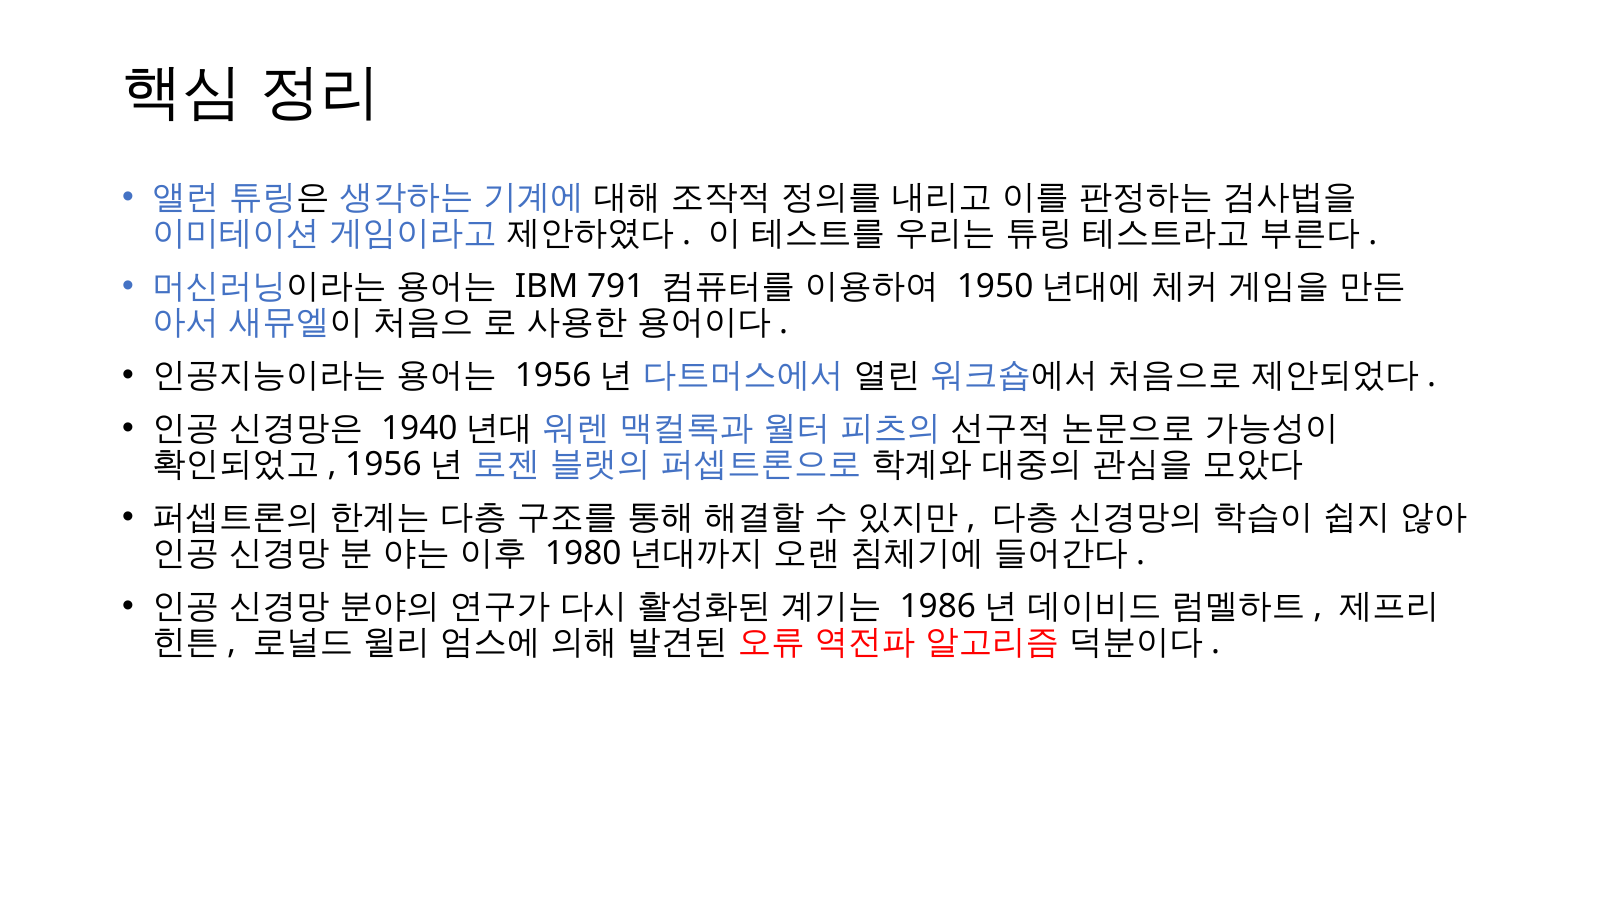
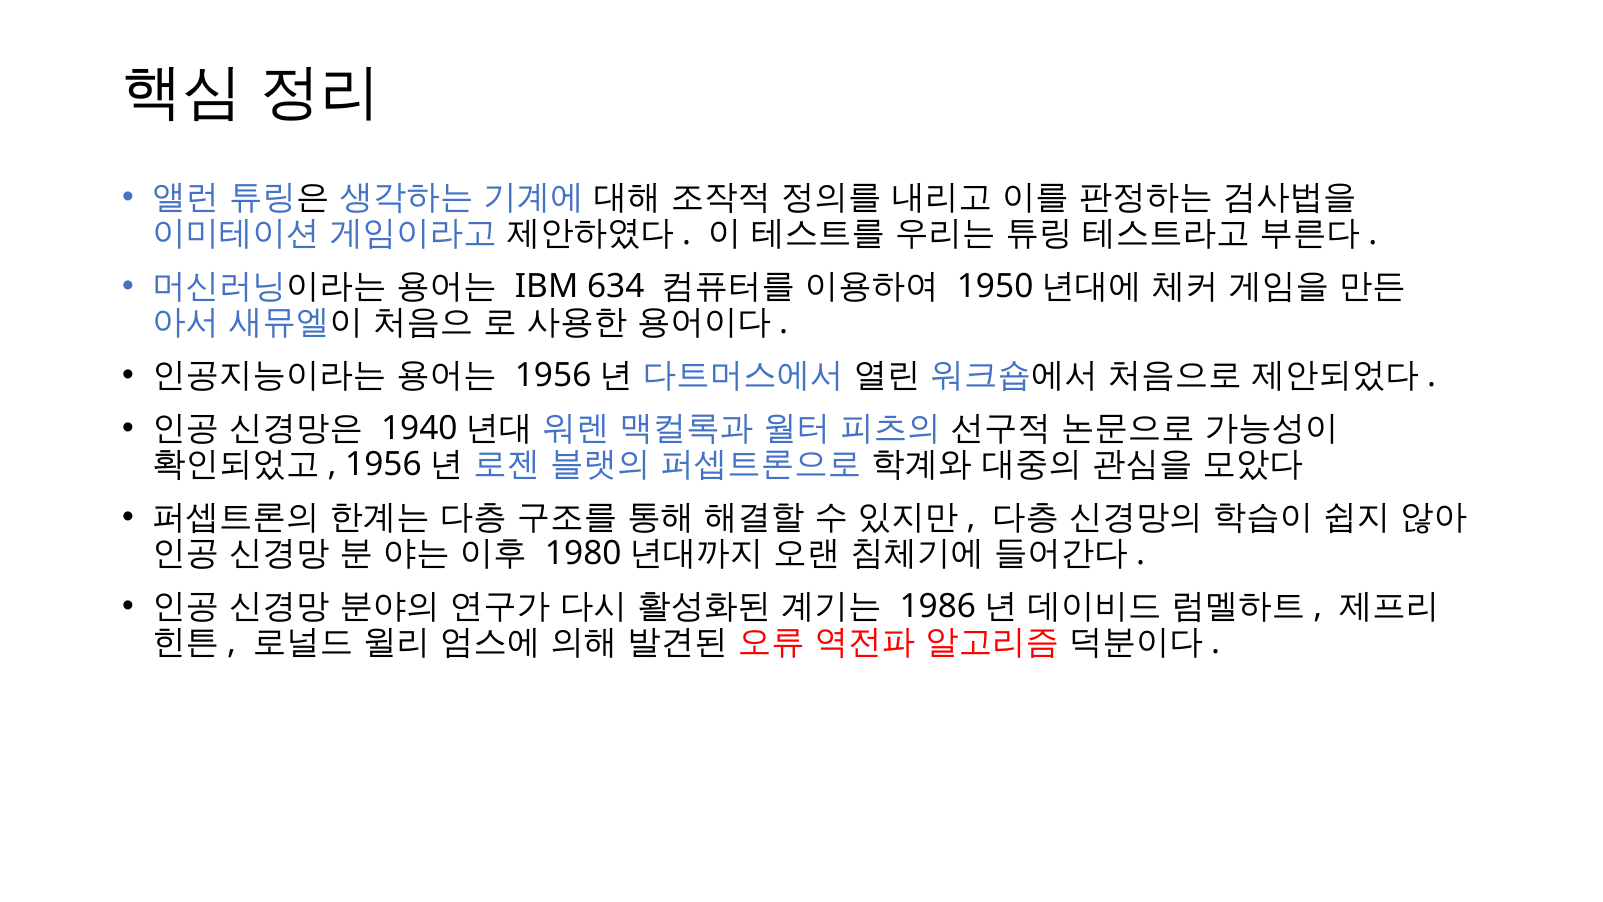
791: 791 -> 634 (616, 287)
